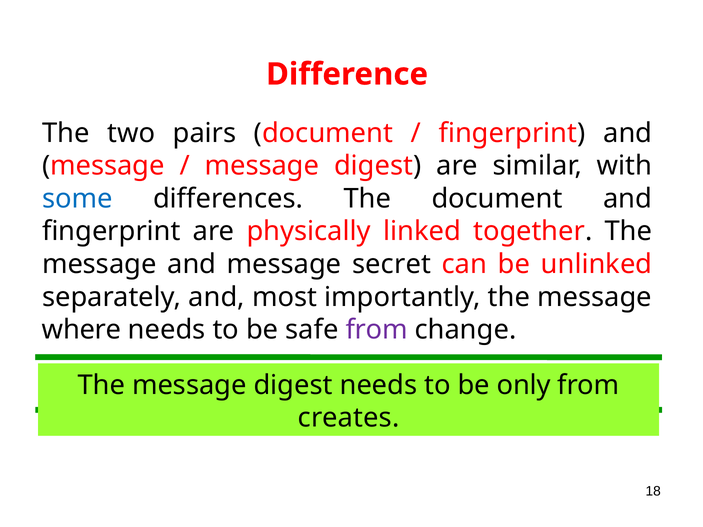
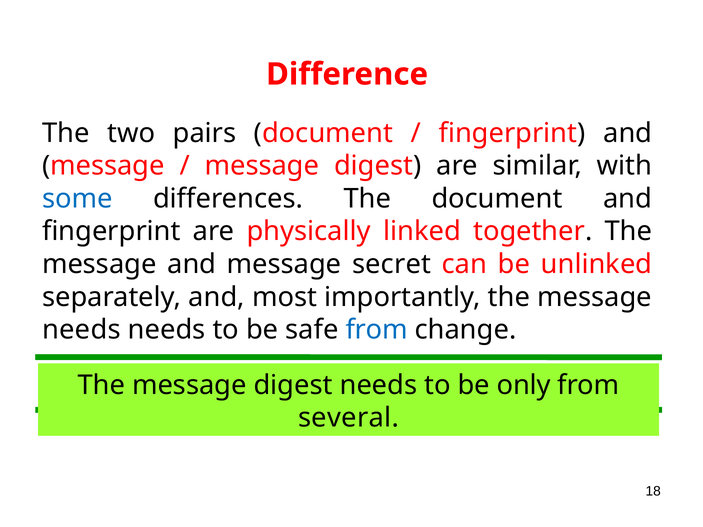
where: where -> needs (81, 330)
from colour: purple -> blue (377, 330)
creates: creates -> several (349, 418)
